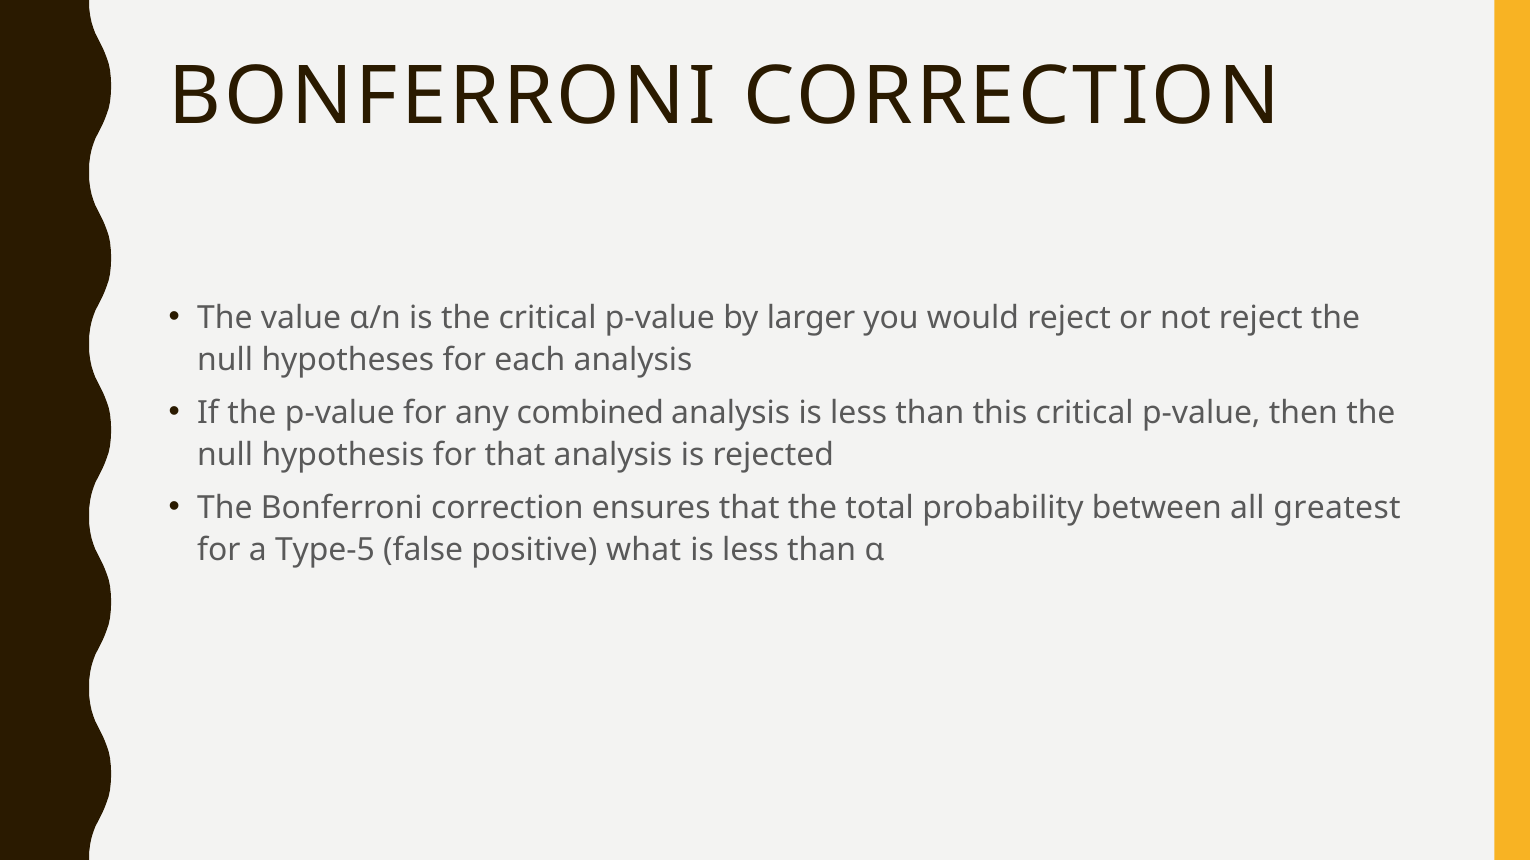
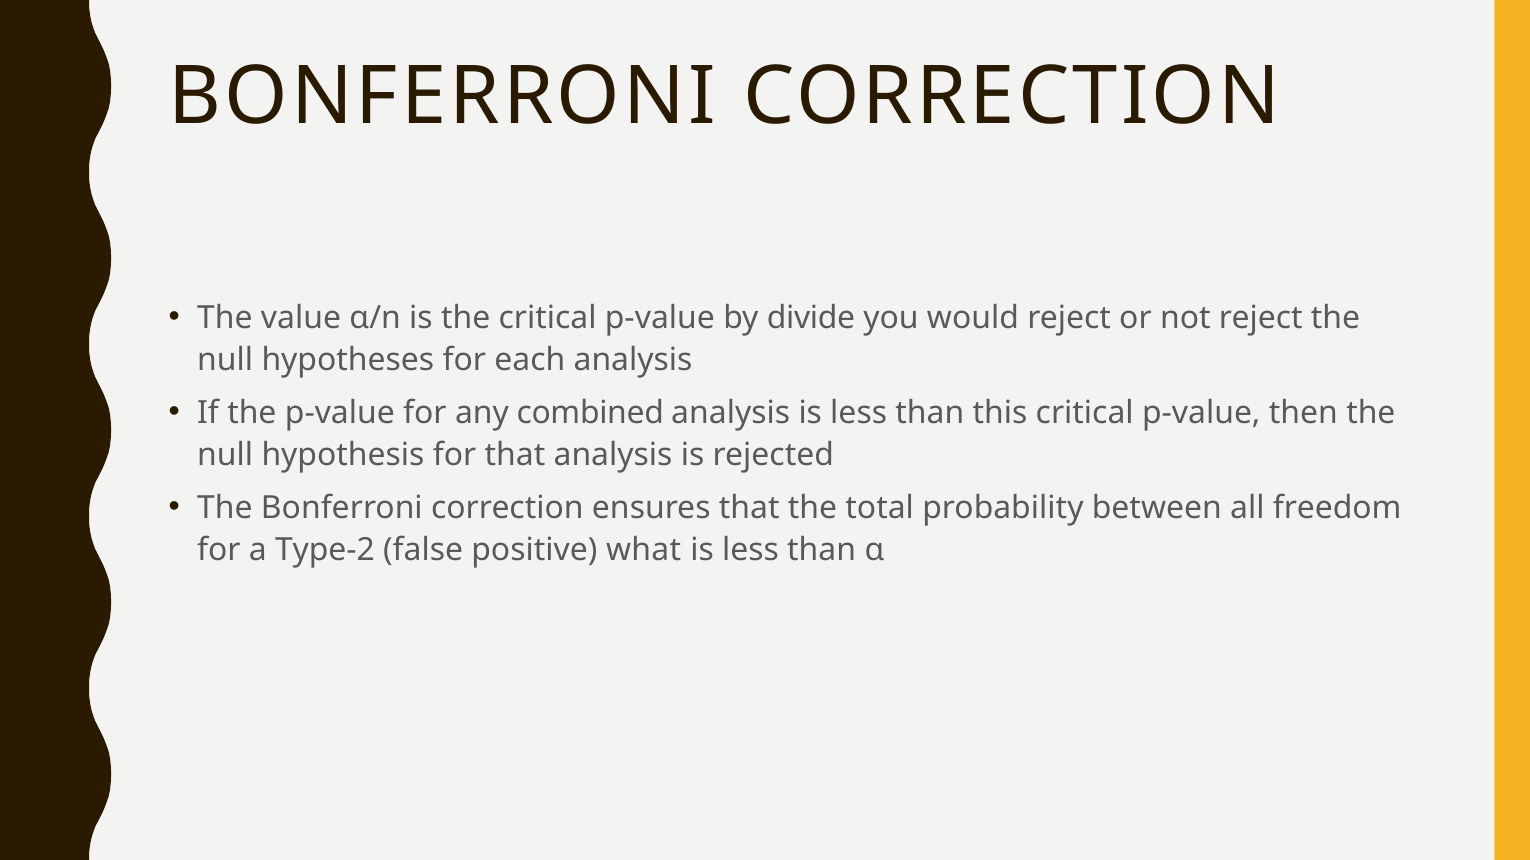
larger: larger -> divide (811, 318)
greatest: greatest -> freedom (1337, 508)
Type-5: Type-5 -> Type-2 (325, 550)
